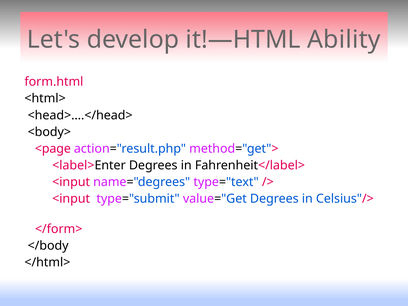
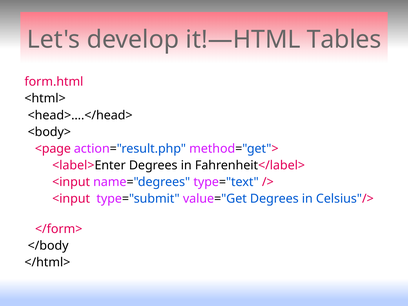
Ability: Ability -> Tables (344, 39)
